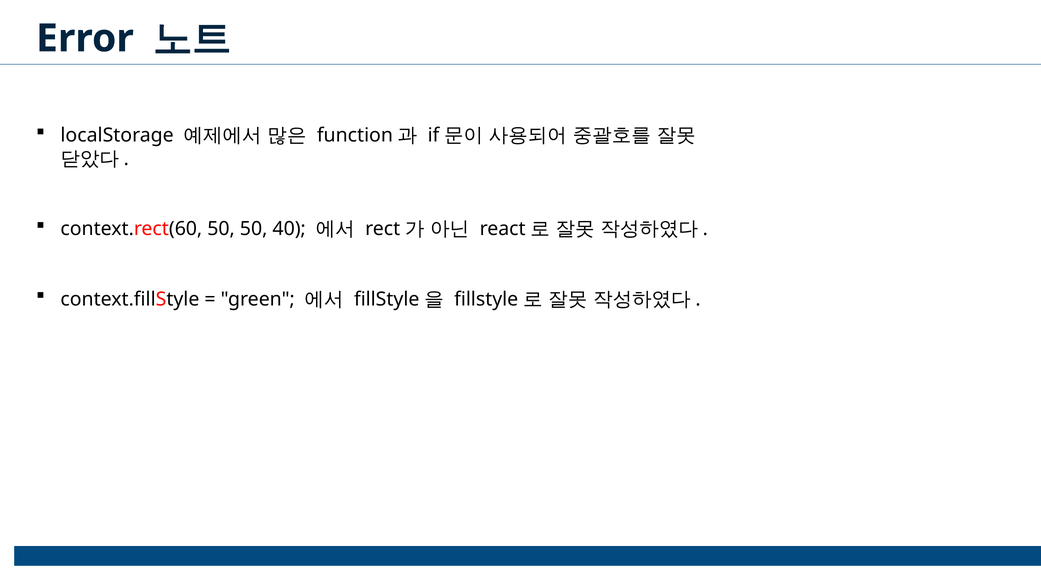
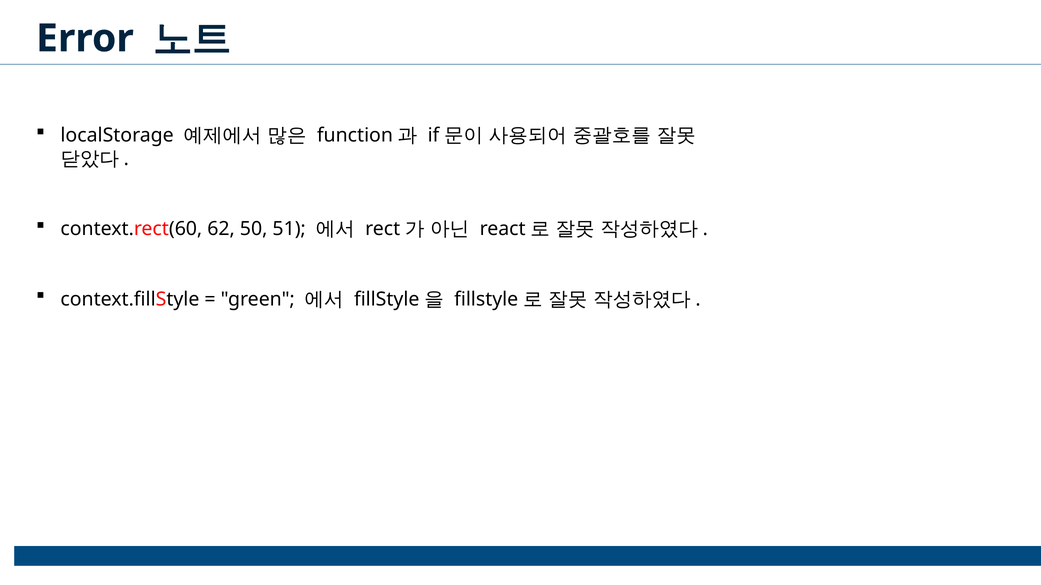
context.rect(60 50: 50 -> 62 (221, 229)
40: 40 -> 51 (289, 229)
